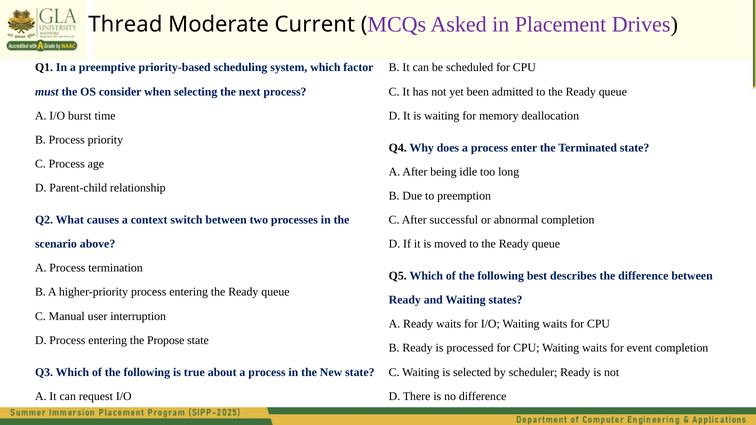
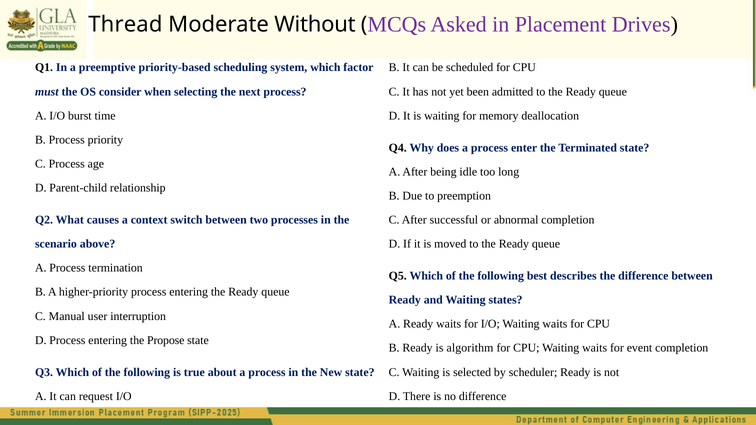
Current: Current -> Without (315, 25)
processed: processed -> algorithm (470, 348)
